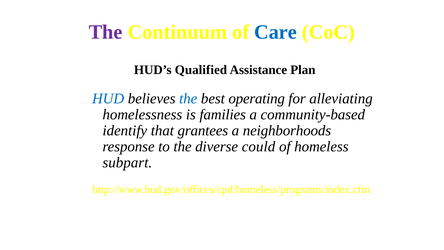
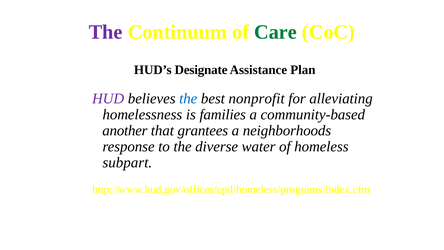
Care colour: blue -> green (276, 32)
Qualified: Qualified -> Designate (201, 70)
HUD colour: blue -> purple (108, 98)
operating: operating -> nonprofit (257, 98)
identify: identify -> another (125, 130)
could: could -> water (259, 146)
